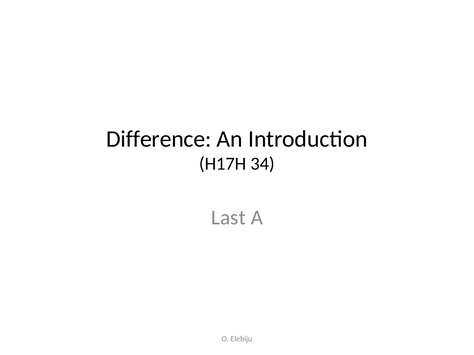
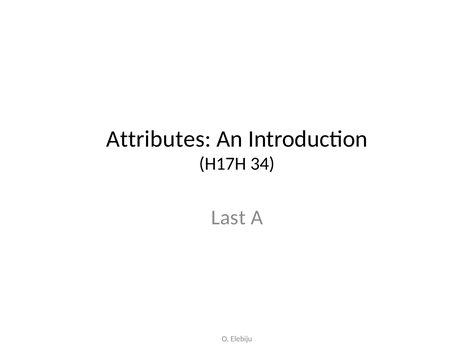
Difference: Difference -> Attributes (159, 139)
